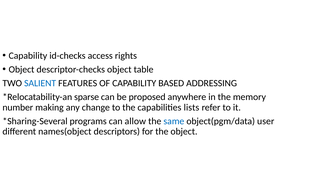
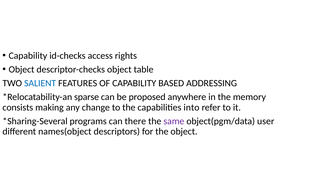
number: number -> consists (18, 108)
lists: lists -> into (191, 108)
allow: allow -> there (135, 122)
same colour: blue -> purple (174, 122)
